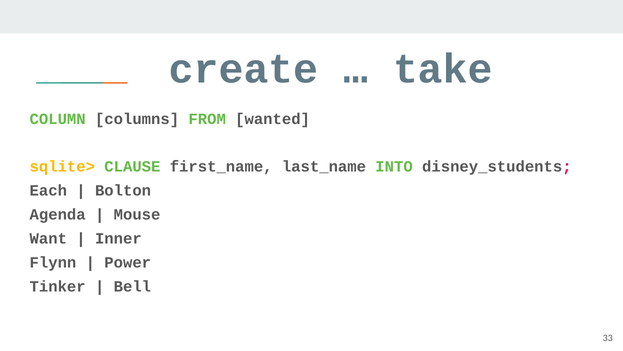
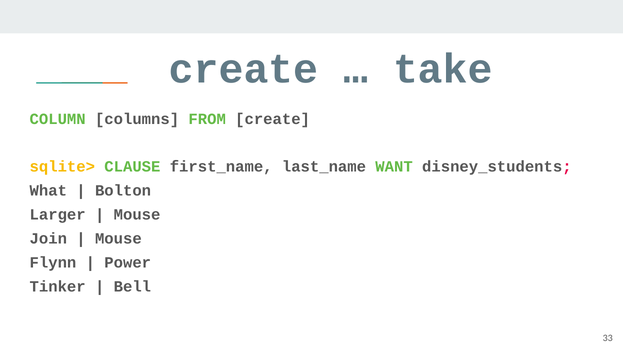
FROM wanted: wanted -> create (273, 119)
INTO: INTO -> WANT (394, 167)
Each: Each -> What (48, 190)
Agenda: Agenda -> Larger (58, 214)
Want: Want -> Join (48, 238)
Inner: Inner -> Mouse (118, 238)
